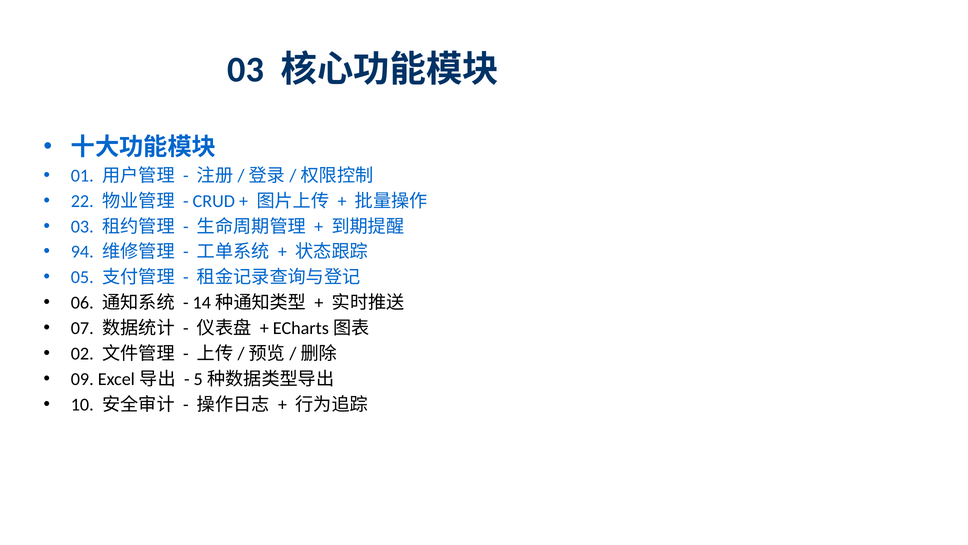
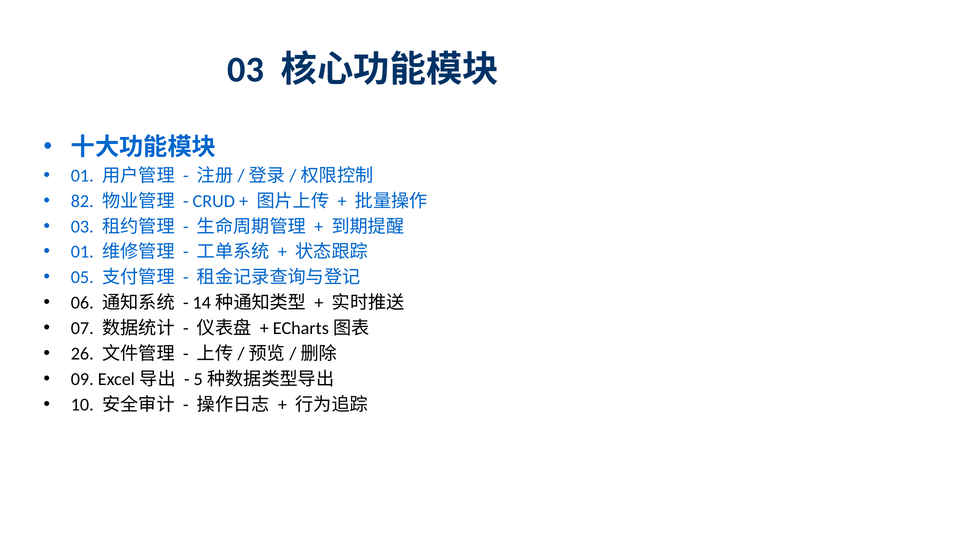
22: 22 -> 82 (82, 201)
94: 94 -> 01 (82, 252)
02: 02 -> 26 (82, 353)
